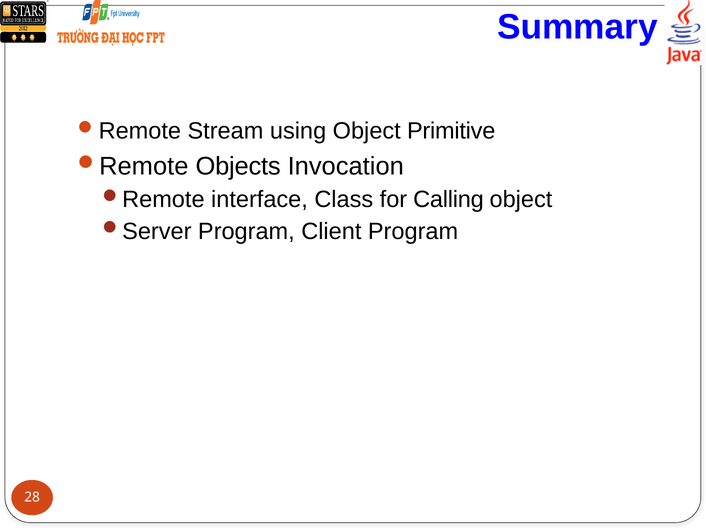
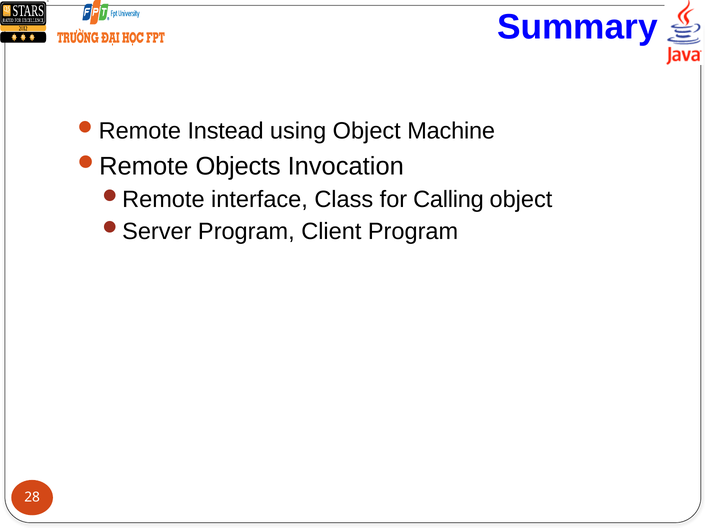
Stream: Stream -> Instead (226, 131)
Primitive: Primitive -> Machine (451, 131)
